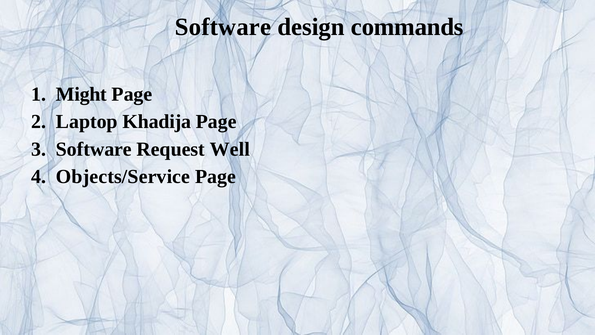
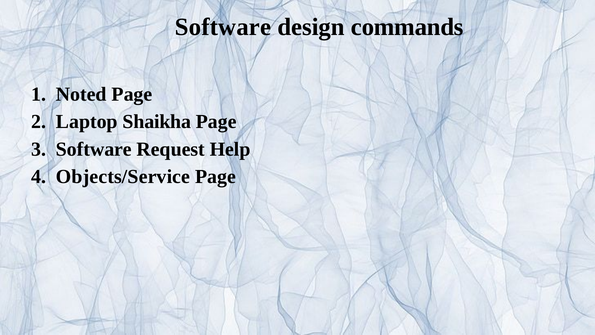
Might: Might -> Noted (81, 94)
Khadija: Khadija -> Shaikha (157, 122)
Well: Well -> Help (230, 149)
